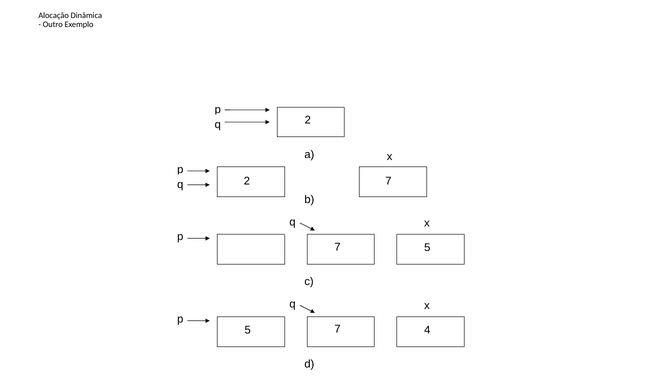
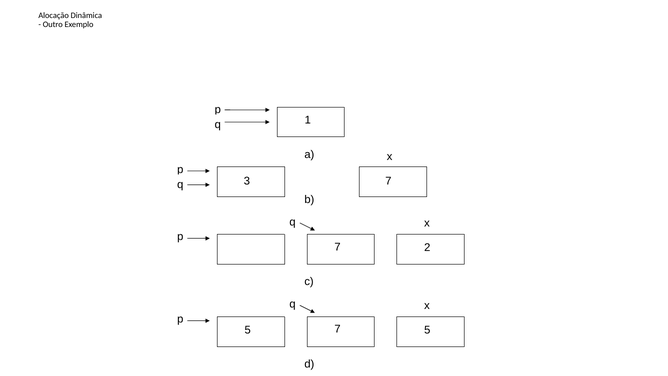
2: 2 -> 1 (308, 120)
2: 2 -> 3 (247, 181)
7 5: 5 -> 2 (427, 248)
7 4: 4 -> 5 (427, 330)
